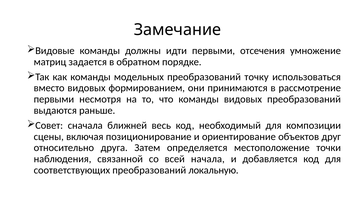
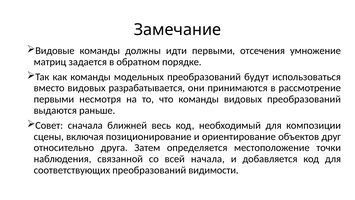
точку: точку -> будут (257, 77)
формированием: формированием -> разрабатывается (147, 88)
локальную: локальную -> видимости (213, 170)
